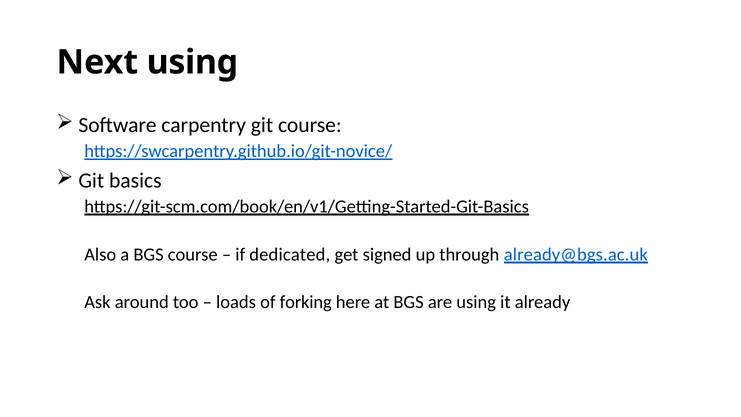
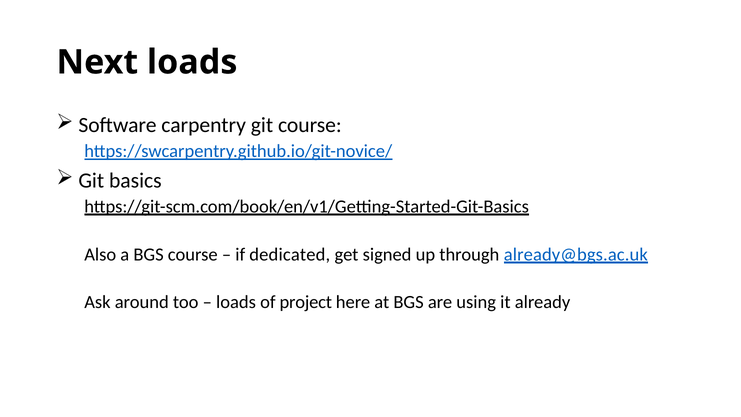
Next using: using -> loads (192, 62)
forking: forking -> project (306, 302)
